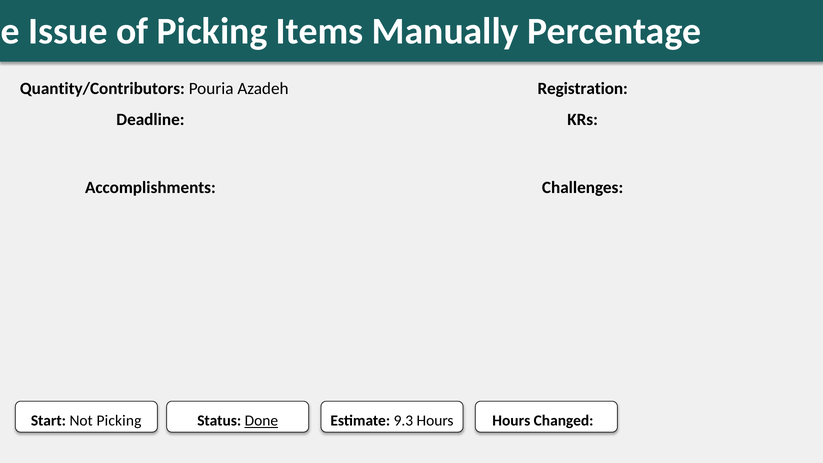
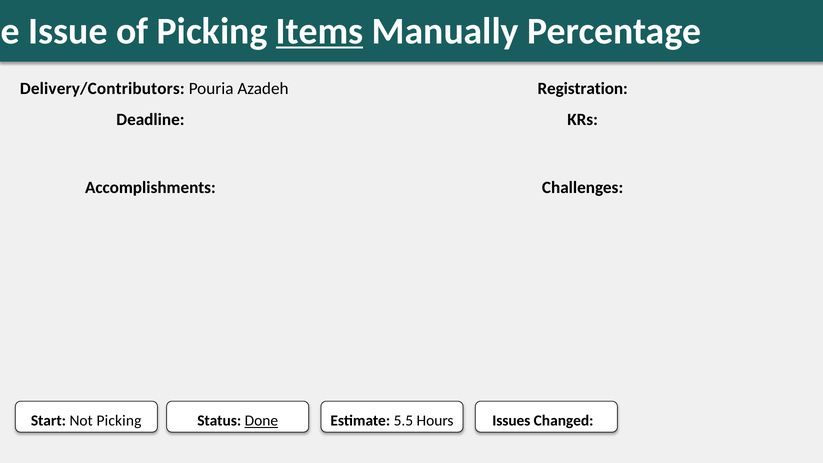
Items underline: none -> present (320, 31)
Quantity/Contributors: Quantity/Contributors -> Delivery/Contributors (102, 89)
9.3: 9.3 -> 5.5 (403, 421)
Hours Hours: Hours -> Issues (511, 421)
